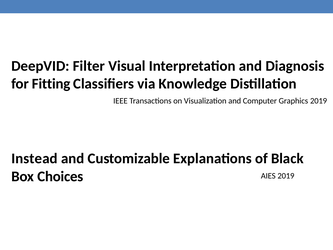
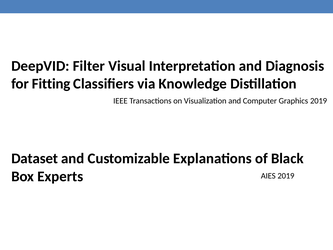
Instead: Instead -> Dataset (35, 158)
Choices: Choices -> Experts (60, 176)
